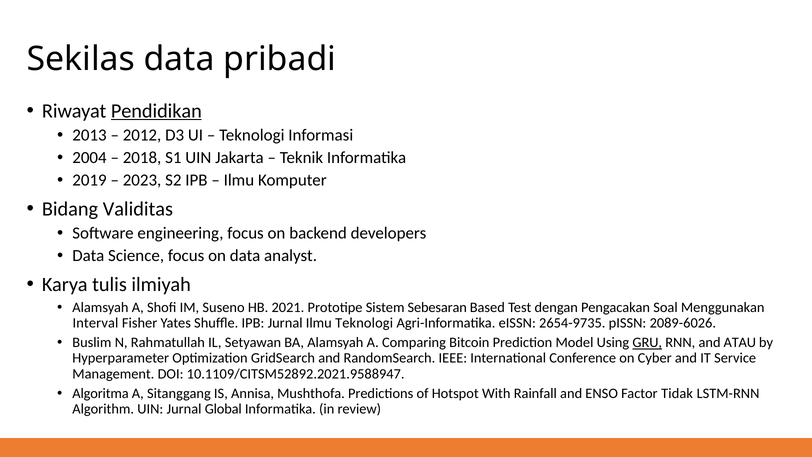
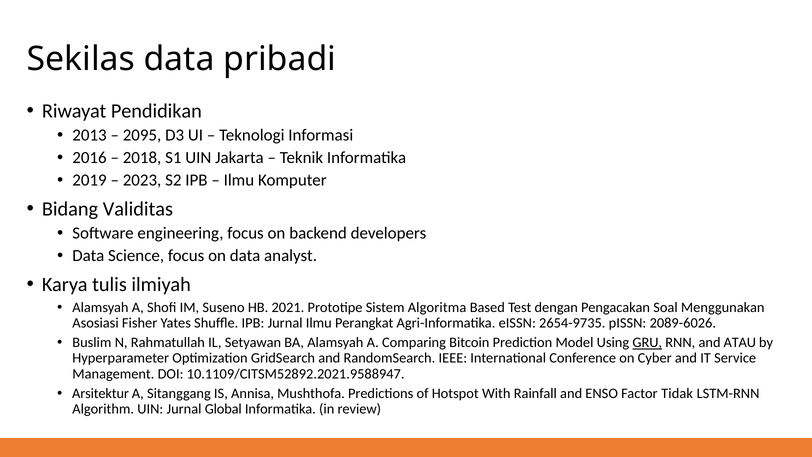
Pendidikan underline: present -> none (156, 111)
2012: 2012 -> 2095 (142, 135)
2004: 2004 -> 2016 (89, 158)
Sebesaran: Sebesaran -> Algoritma (437, 307)
Interval: Interval -> Asosiasi (96, 323)
Ilmu Teknologi: Teknologi -> Perangkat (364, 323)
Algoritma: Algoritma -> Arsitektur (101, 393)
